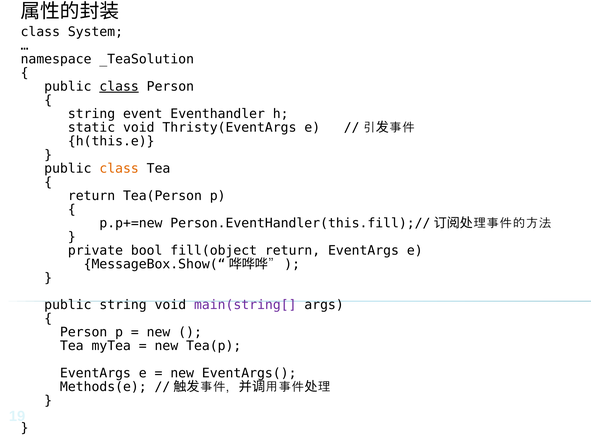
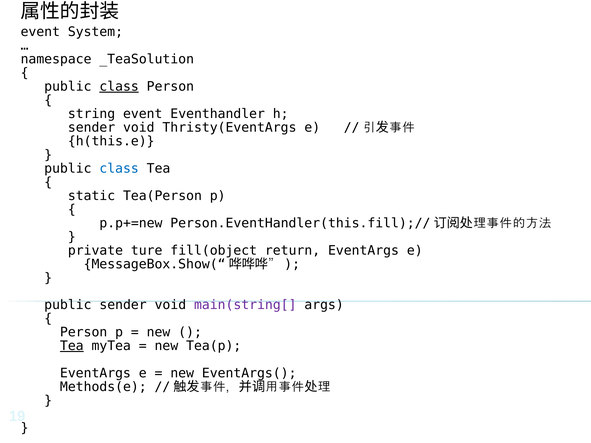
class: class -> event (40, 32)
static: static -> sender (92, 128)
class colour: orange -> blue (119, 169)
return: return -> static (92, 196)
bool: bool -> ture (147, 251)
public string: string -> sender (123, 305)
Tea underline: none -> present (72, 346)
